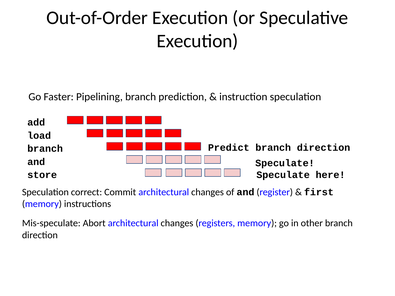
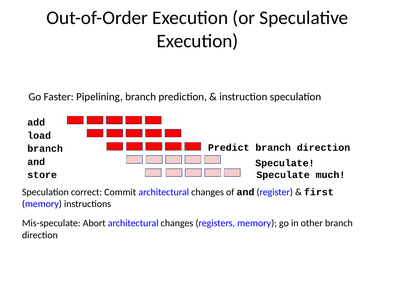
here: here -> much (330, 175)
